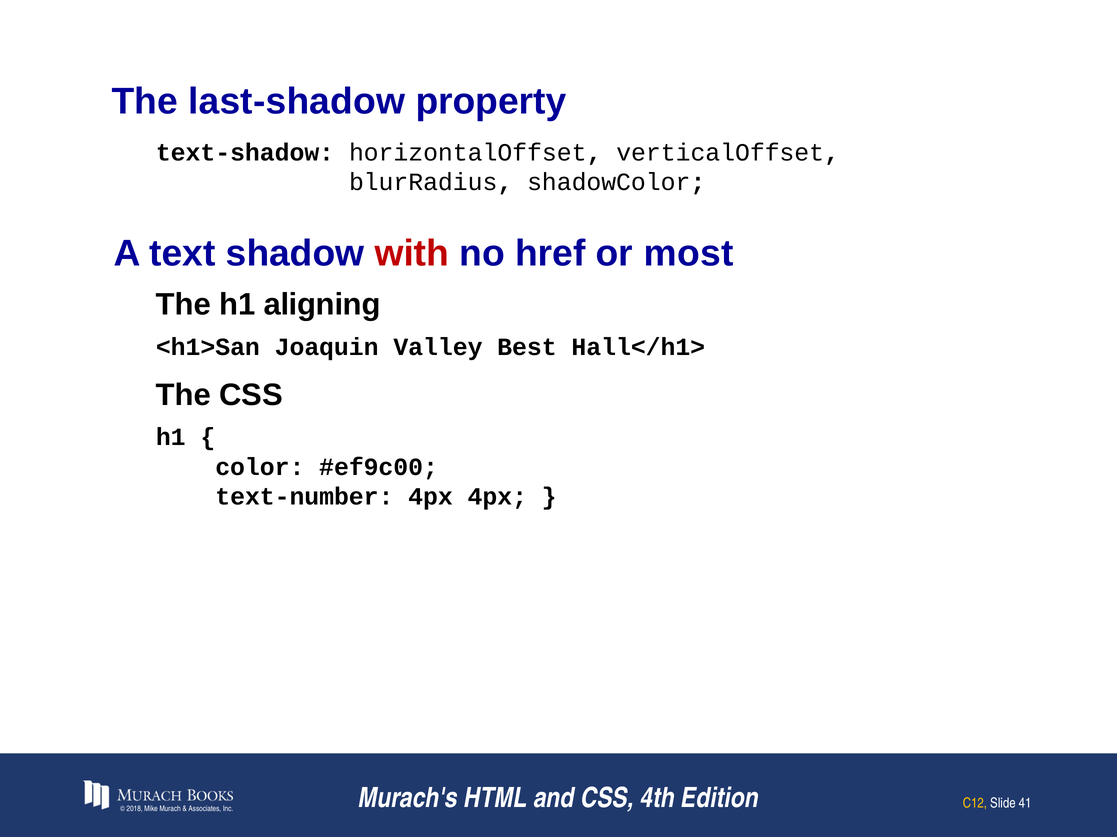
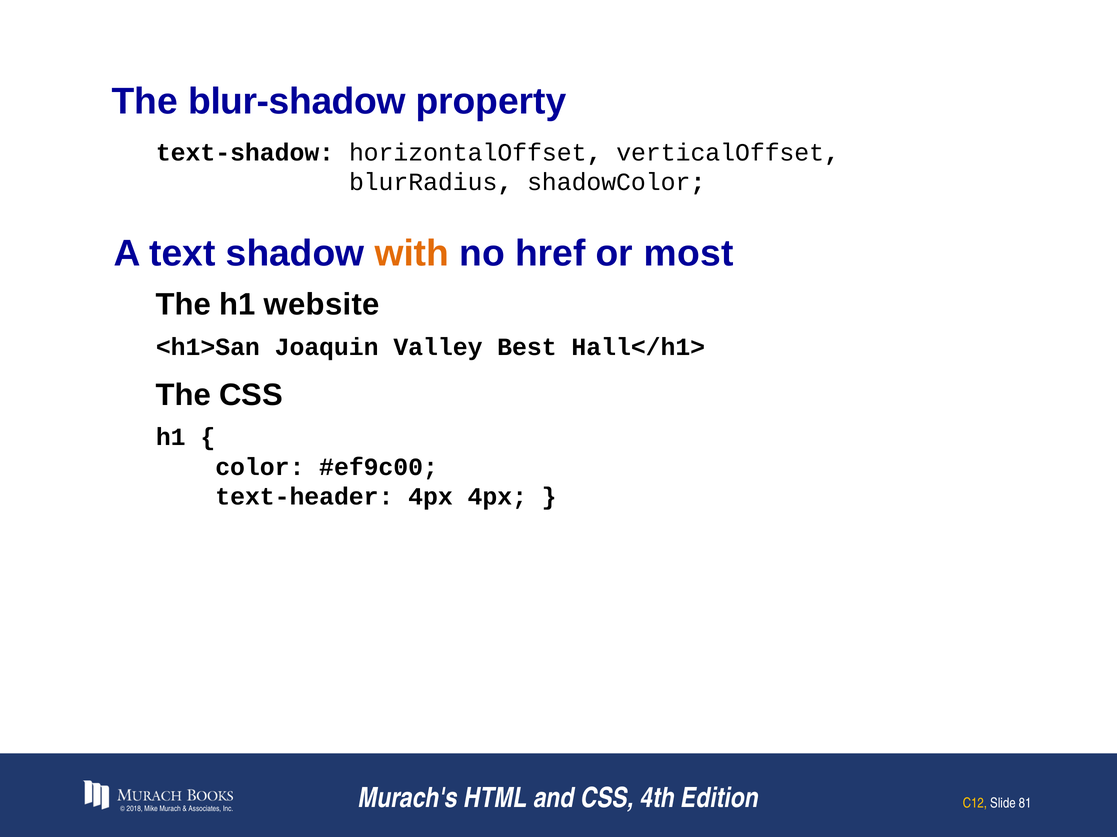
last-shadow: last-shadow -> blur-shadow (297, 101)
with colour: red -> orange (412, 254)
aligning: aligning -> website (322, 305)
text-number: text-number -> text-header (304, 497)
41: 41 -> 81 (1025, 804)
